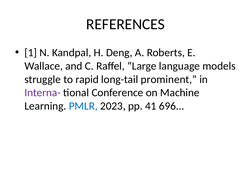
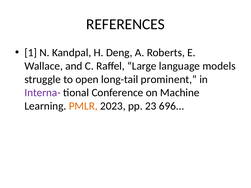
rapid: rapid -> open (87, 79)
PMLR colour: blue -> orange (83, 106)
41: 41 -> 23 (151, 106)
